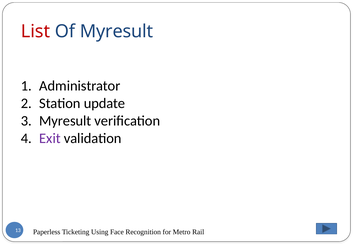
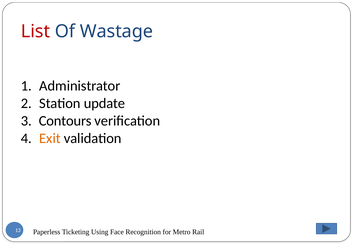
Of Myresult: Myresult -> Wastage (116, 31)
Myresult: Myresult -> Contours (65, 120)
Exit colour: purple -> orange (50, 138)
